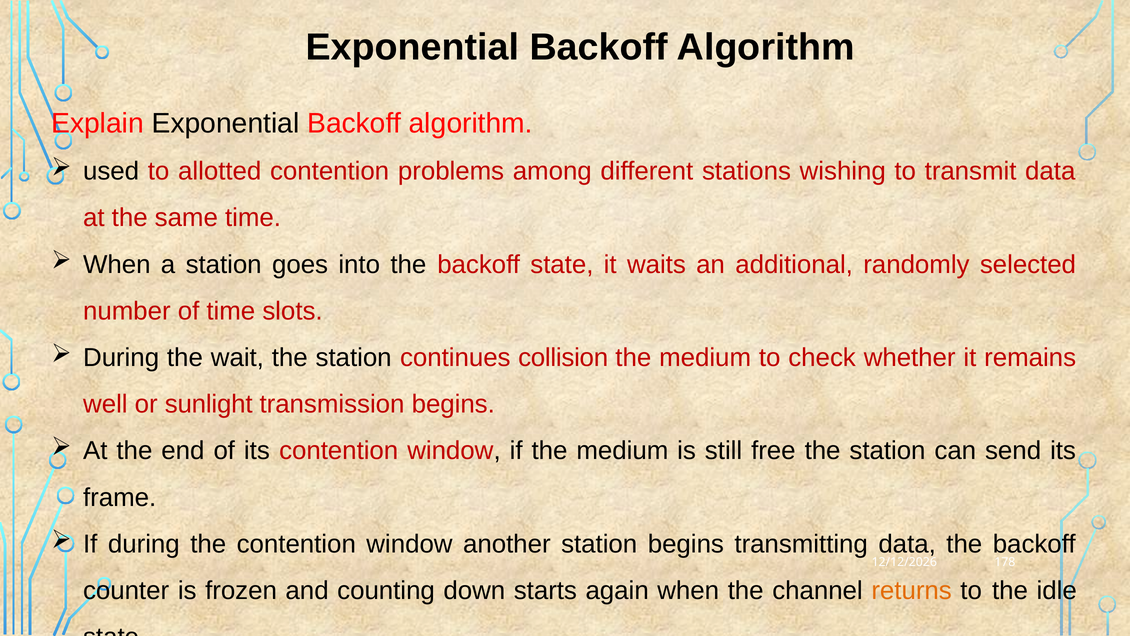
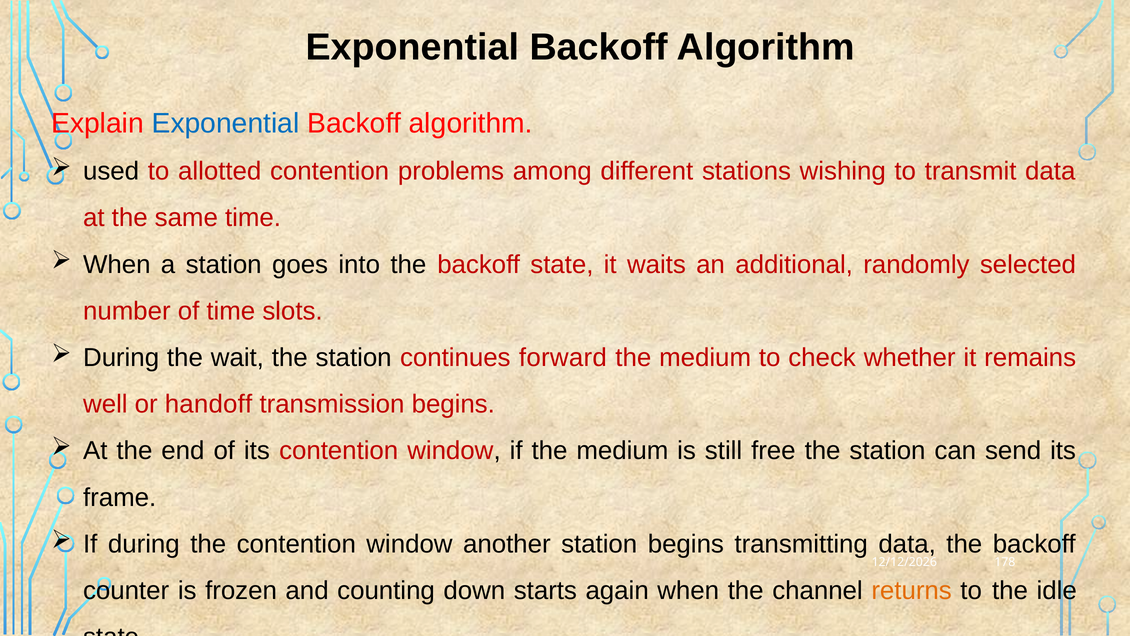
Exponential colour: black -> blue (226, 123)
collision: collision -> forward (563, 358)
sunlight: sunlight -> handoff (209, 404)
